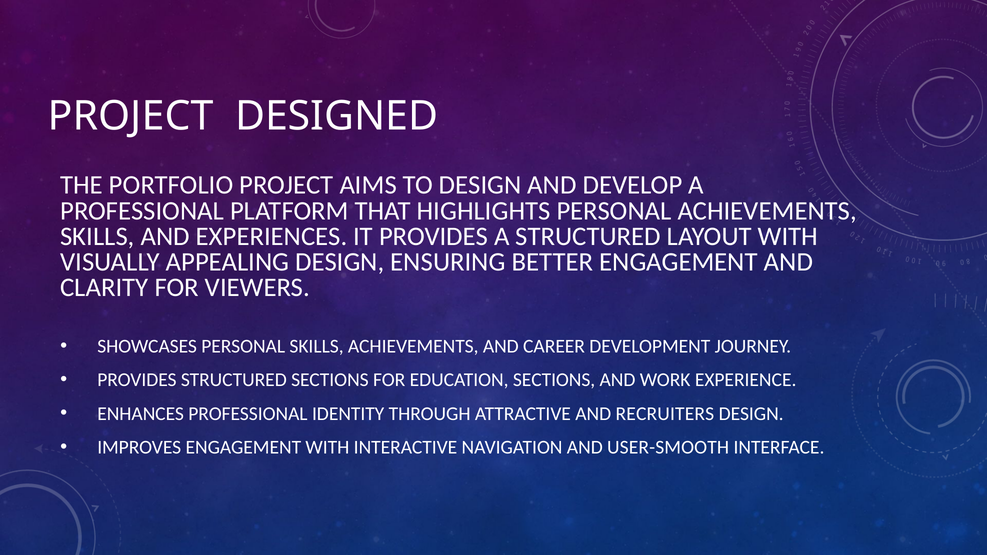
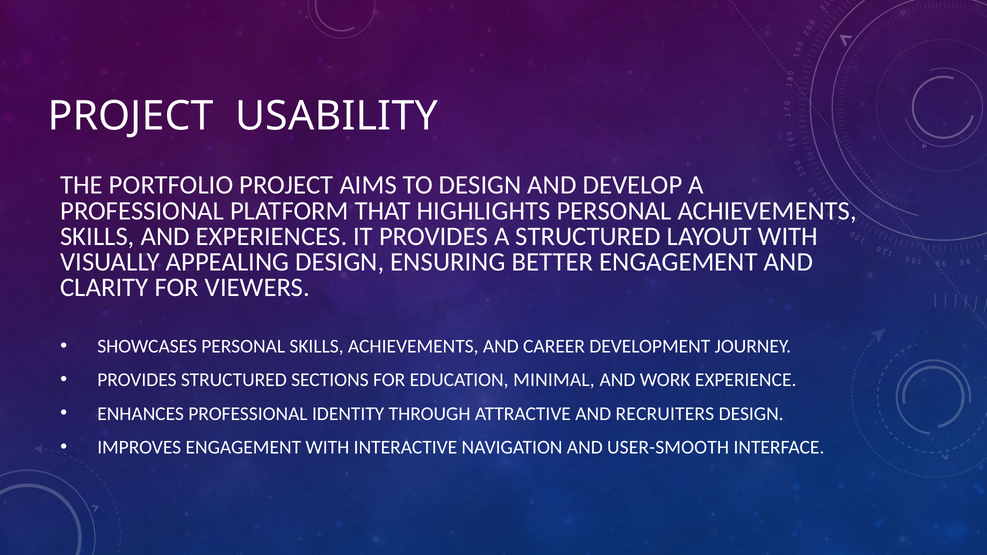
DESIGNED: DESIGNED -> USABILITY (336, 116)
EDUCATION SECTIONS: SECTIONS -> MINIMAL (554, 380)
